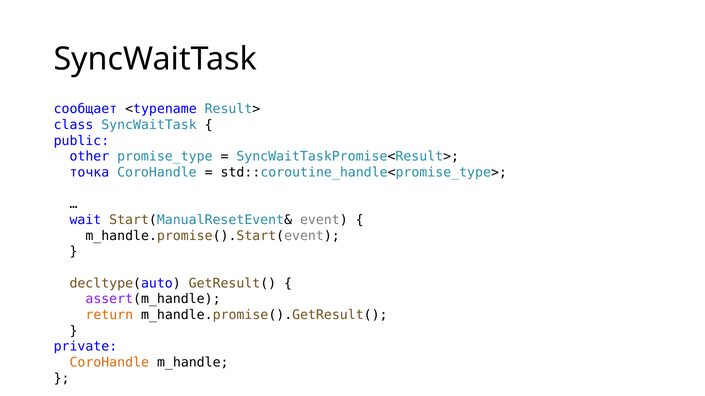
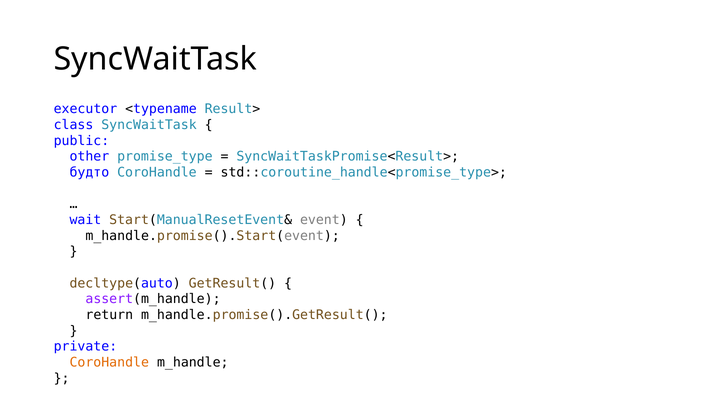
сообщает: сообщает -> executor (85, 109)
точка: точка -> будто (89, 173)
return colour: orange -> black (109, 315)
